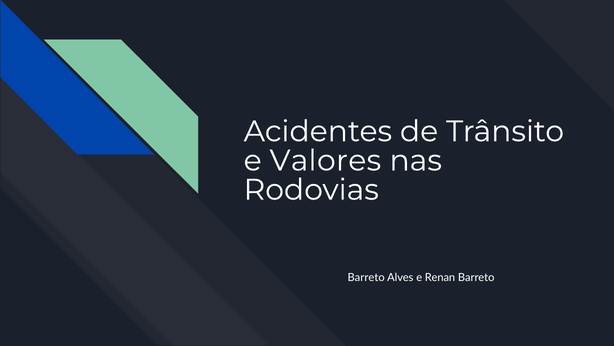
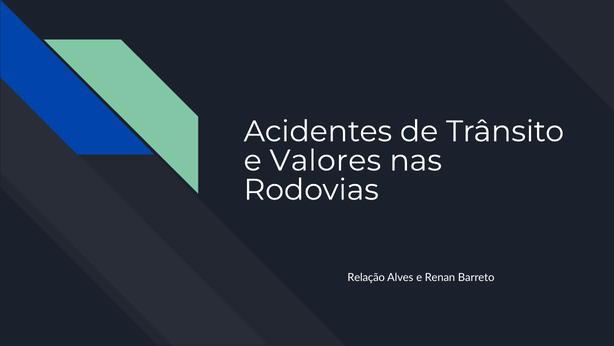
Barreto: Barreto -> Relação (366, 277)
